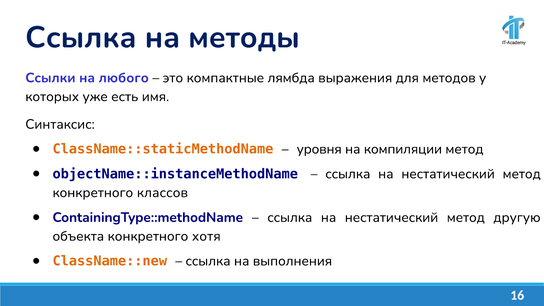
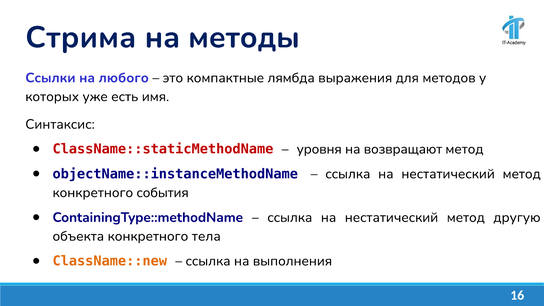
Cсылка: Cсылка -> Стрима (81, 37)
ClassName::staticMethodName colour: orange -> red (163, 149)
компиляции: компиляции -> возвращают (403, 149)
классов: классов -> события (163, 193)
хотя: хотя -> тела (206, 236)
